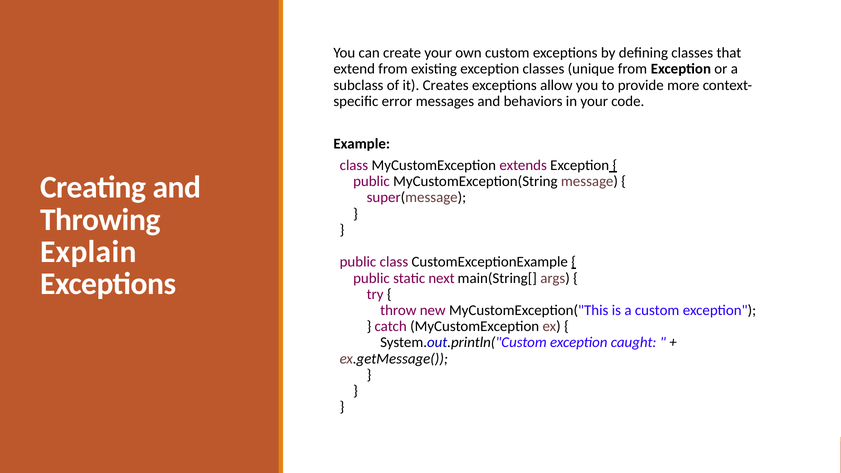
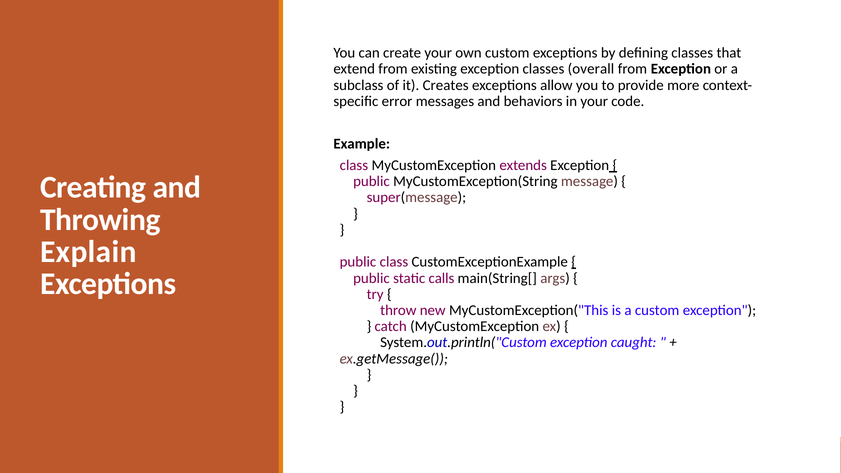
unique: unique -> overall (591, 69)
next: next -> calls (441, 278)
